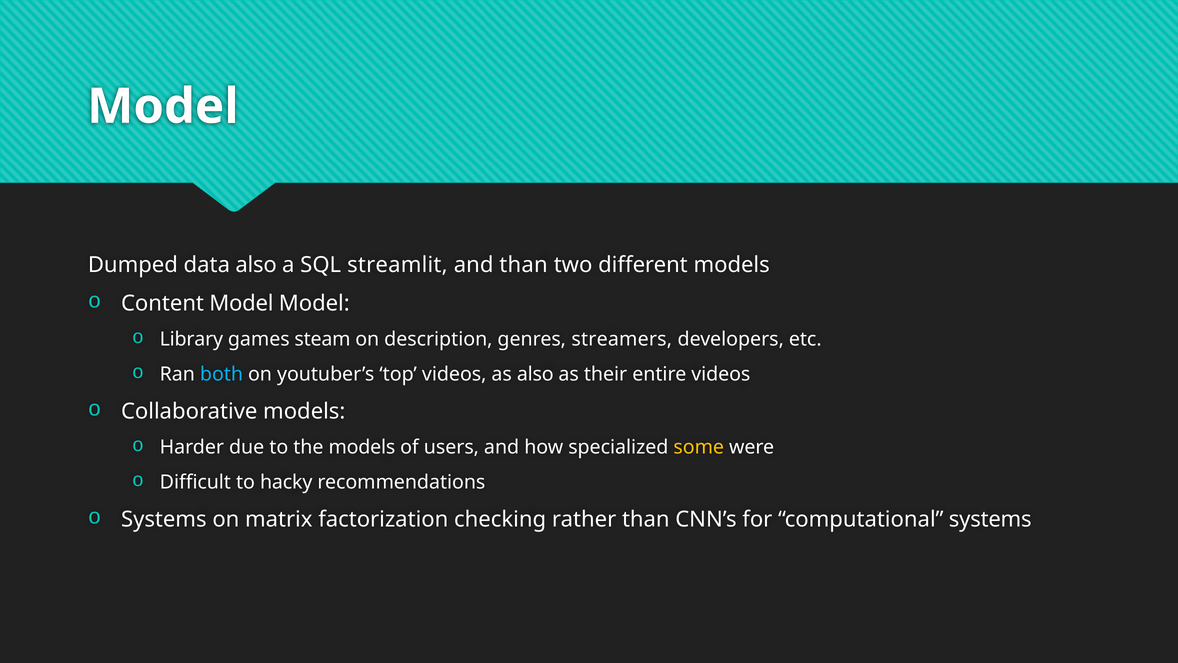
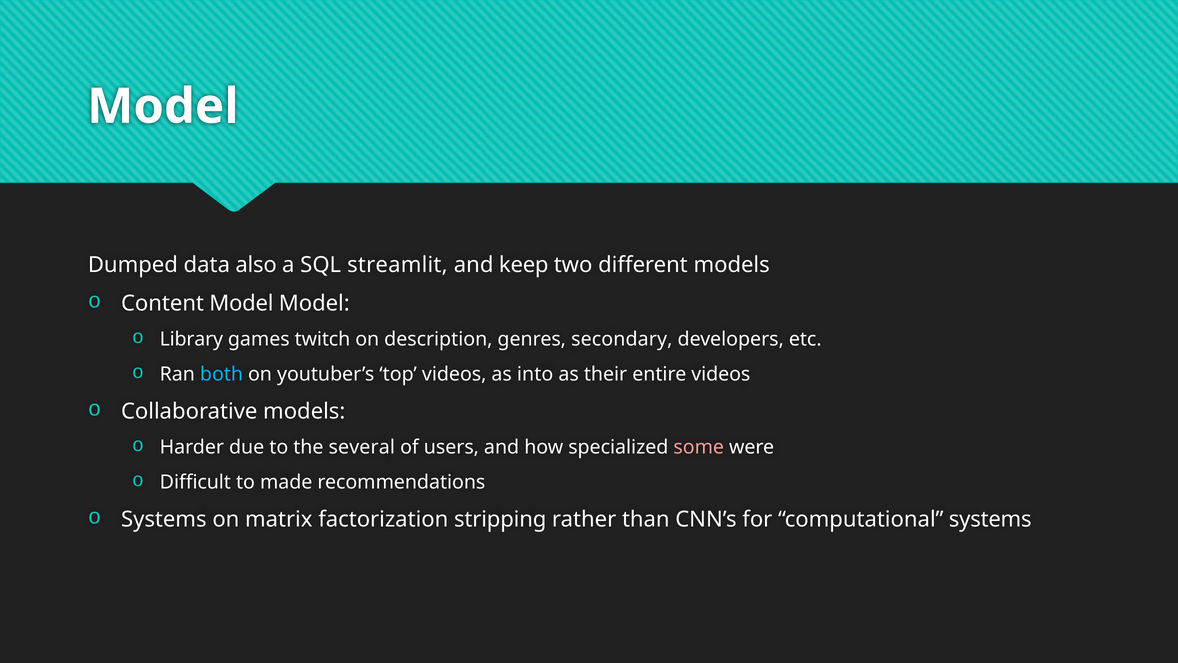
and than: than -> keep (524, 265)
steam: steam -> twitch (322, 339)
streamers: streamers -> secondary (622, 339)
as also: also -> into (535, 374)
the models: models -> several (362, 447)
some colour: yellow -> pink (699, 447)
hacky: hacky -> made (286, 482)
checking: checking -> stripping (500, 519)
